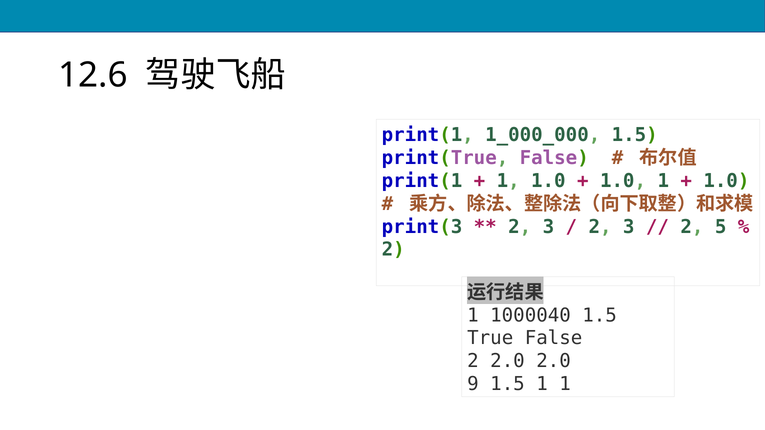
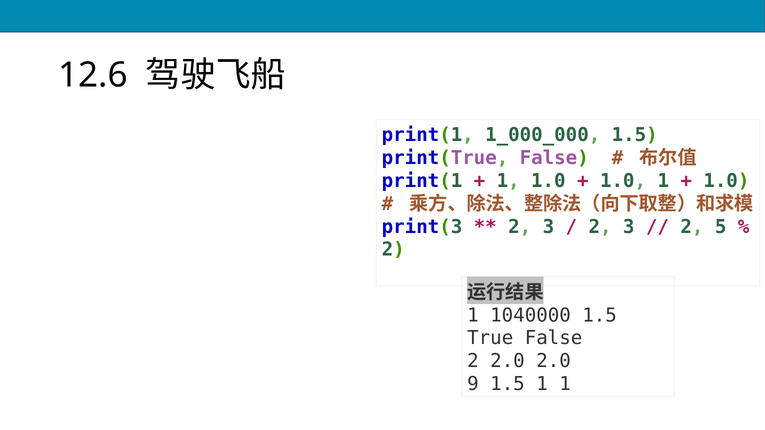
1000040: 1000040 -> 1040000 (531, 315)
